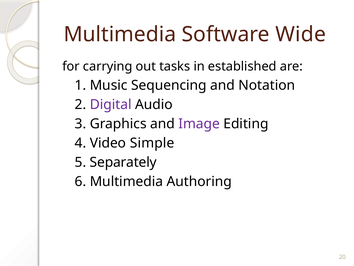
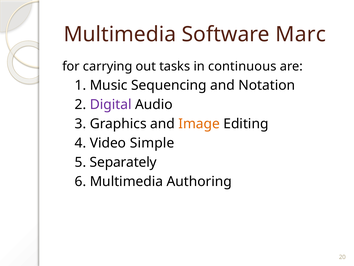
Wide: Wide -> Marc (301, 34)
established: established -> continuous (242, 66)
Image colour: purple -> orange (199, 124)
